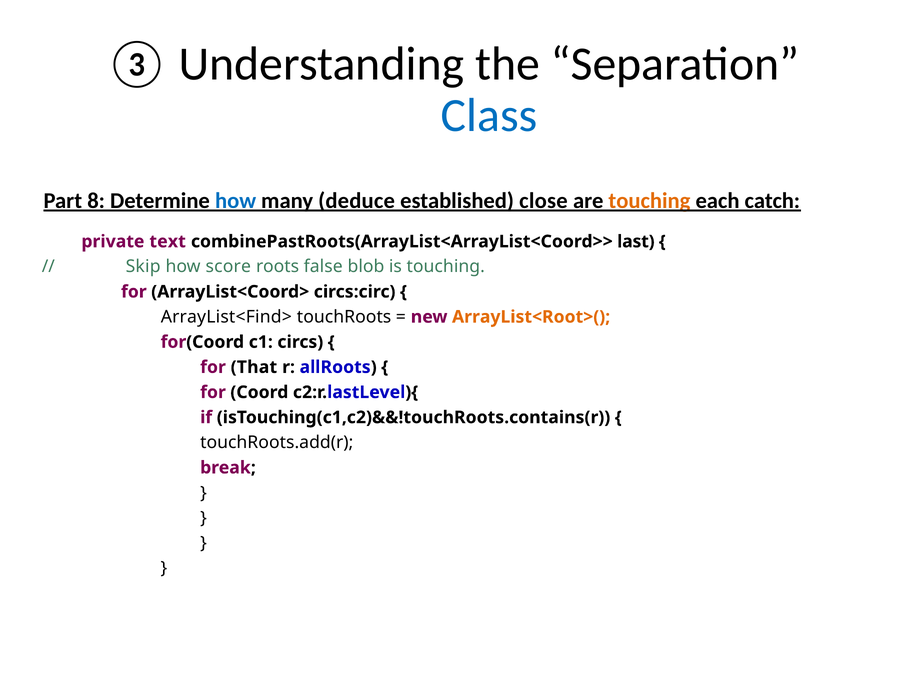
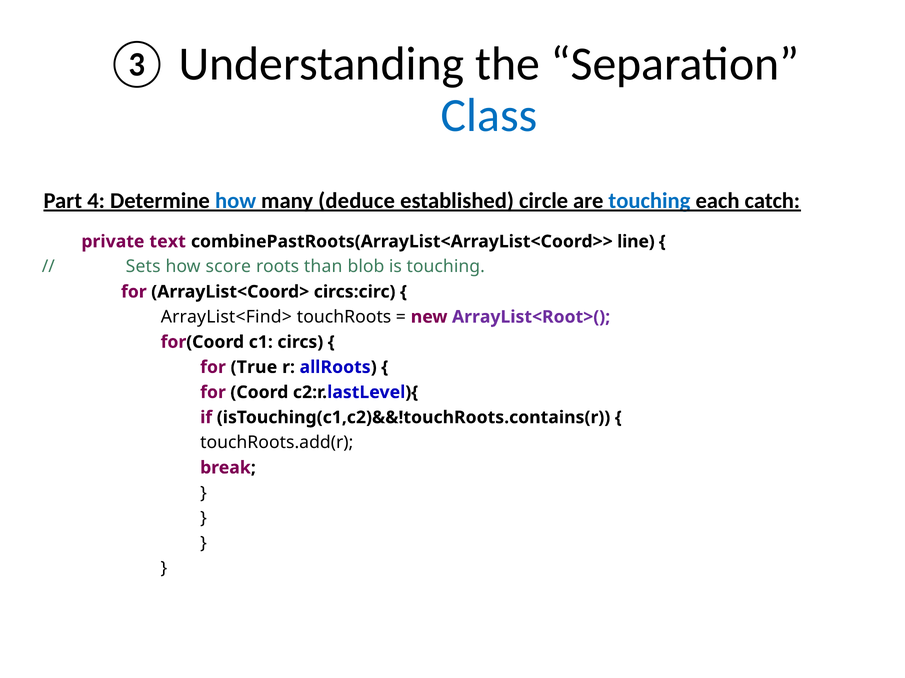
8: 8 -> 4 (96, 201)
close: close -> circle (544, 201)
touching colour: orange -> blue (649, 201)
last: last -> line (636, 242)
Skip: Skip -> Sets (143, 267)
false: false -> than (323, 267)
ArrayList<Root>( colour: orange -> purple (531, 317)
That: That -> True (254, 368)
